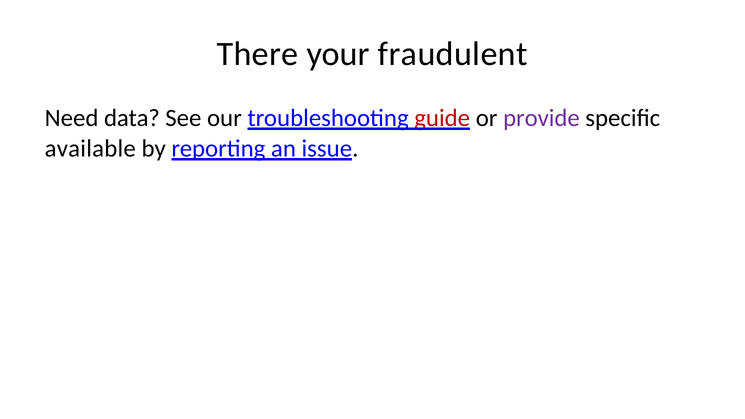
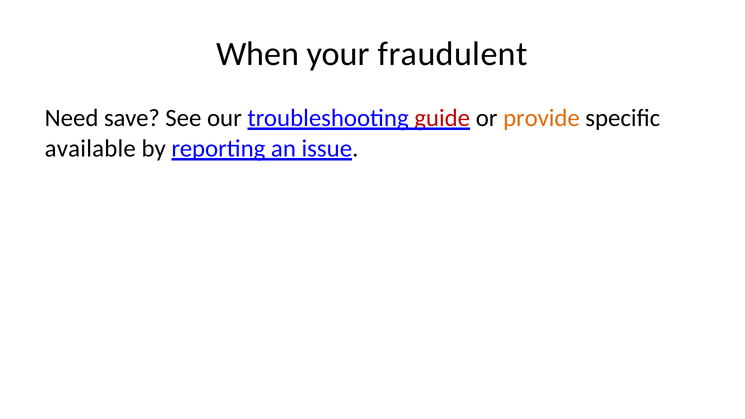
There: There -> When (258, 54)
data: data -> save (132, 118)
provide colour: purple -> orange (541, 118)
